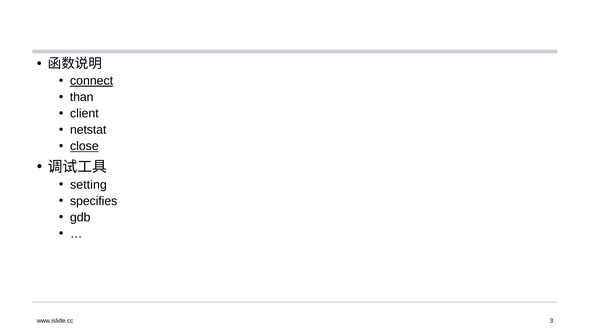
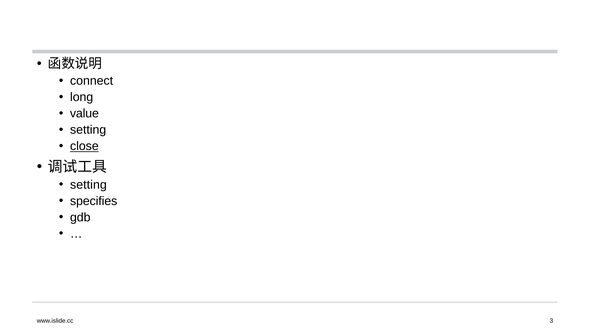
connect underline: present -> none (92, 81)
than: than -> long (82, 97)
client: client -> value (84, 114)
netstat: netstat -> setting (88, 130)
